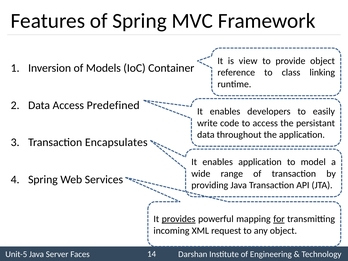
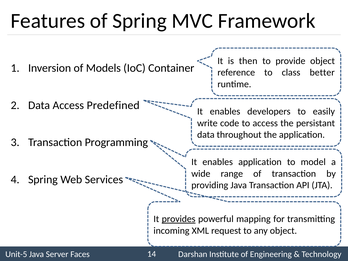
view: view -> then (248, 61)
linking: linking -> better (322, 73)
Encapsulates: Encapsulates -> Programming (116, 142)
for underline: present -> none (279, 219)
